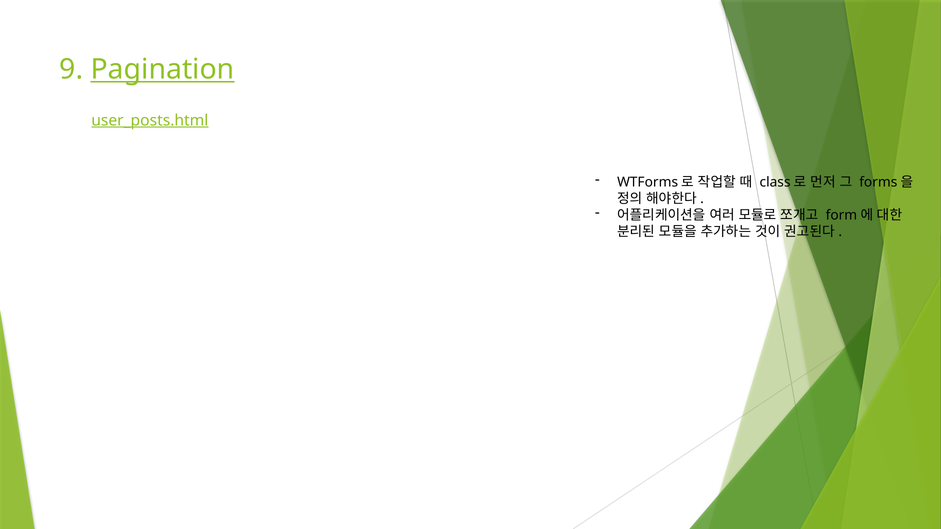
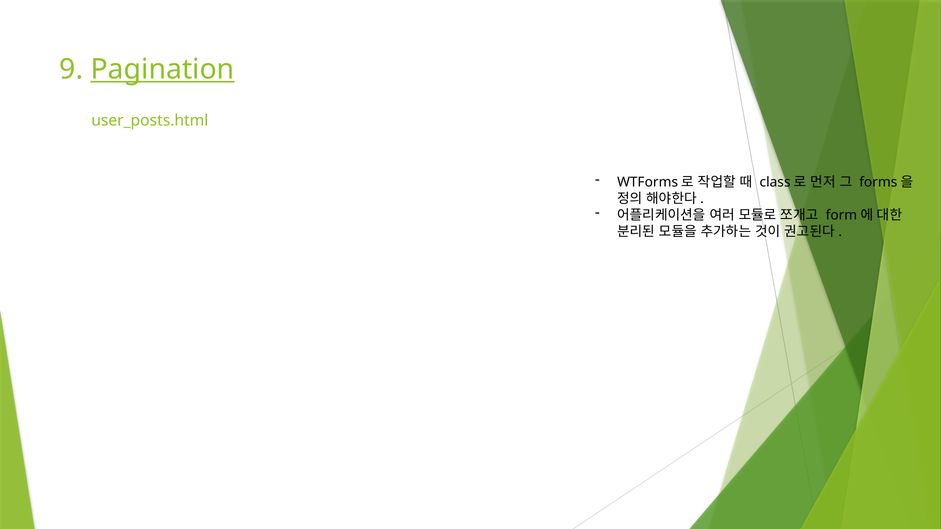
user_posts.html underline: present -> none (150, 121)
